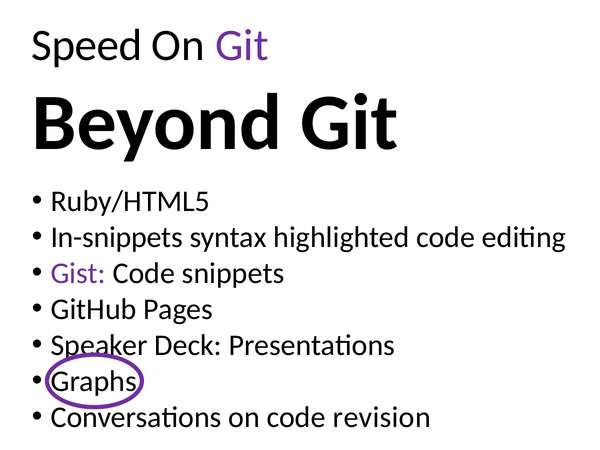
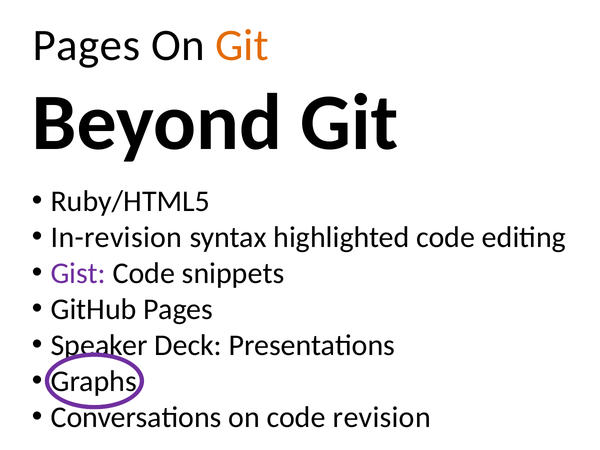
Speed: Speed -> Pages (86, 45)
Git colour: purple -> orange (242, 45)
In-snippets: In-snippets -> In-revision (117, 237)
